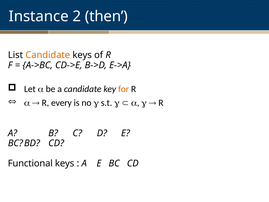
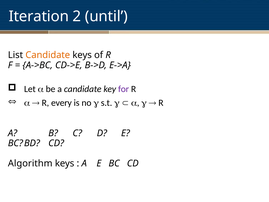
Instance: Instance -> Iteration (39, 16)
then: then -> until (106, 16)
for colour: orange -> purple (124, 89)
Functional: Functional -> Algorithm (30, 163)
